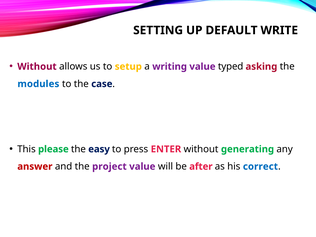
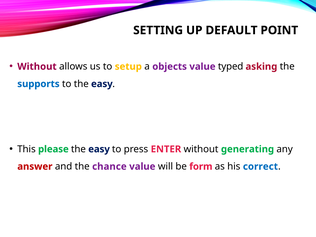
WRITE: WRITE -> POINT (279, 30)
writing: writing -> objects (170, 67)
modules: modules -> supports (38, 84)
to the case: case -> easy (102, 84)
project: project -> chance (109, 167)
after: after -> form (201, 167)
